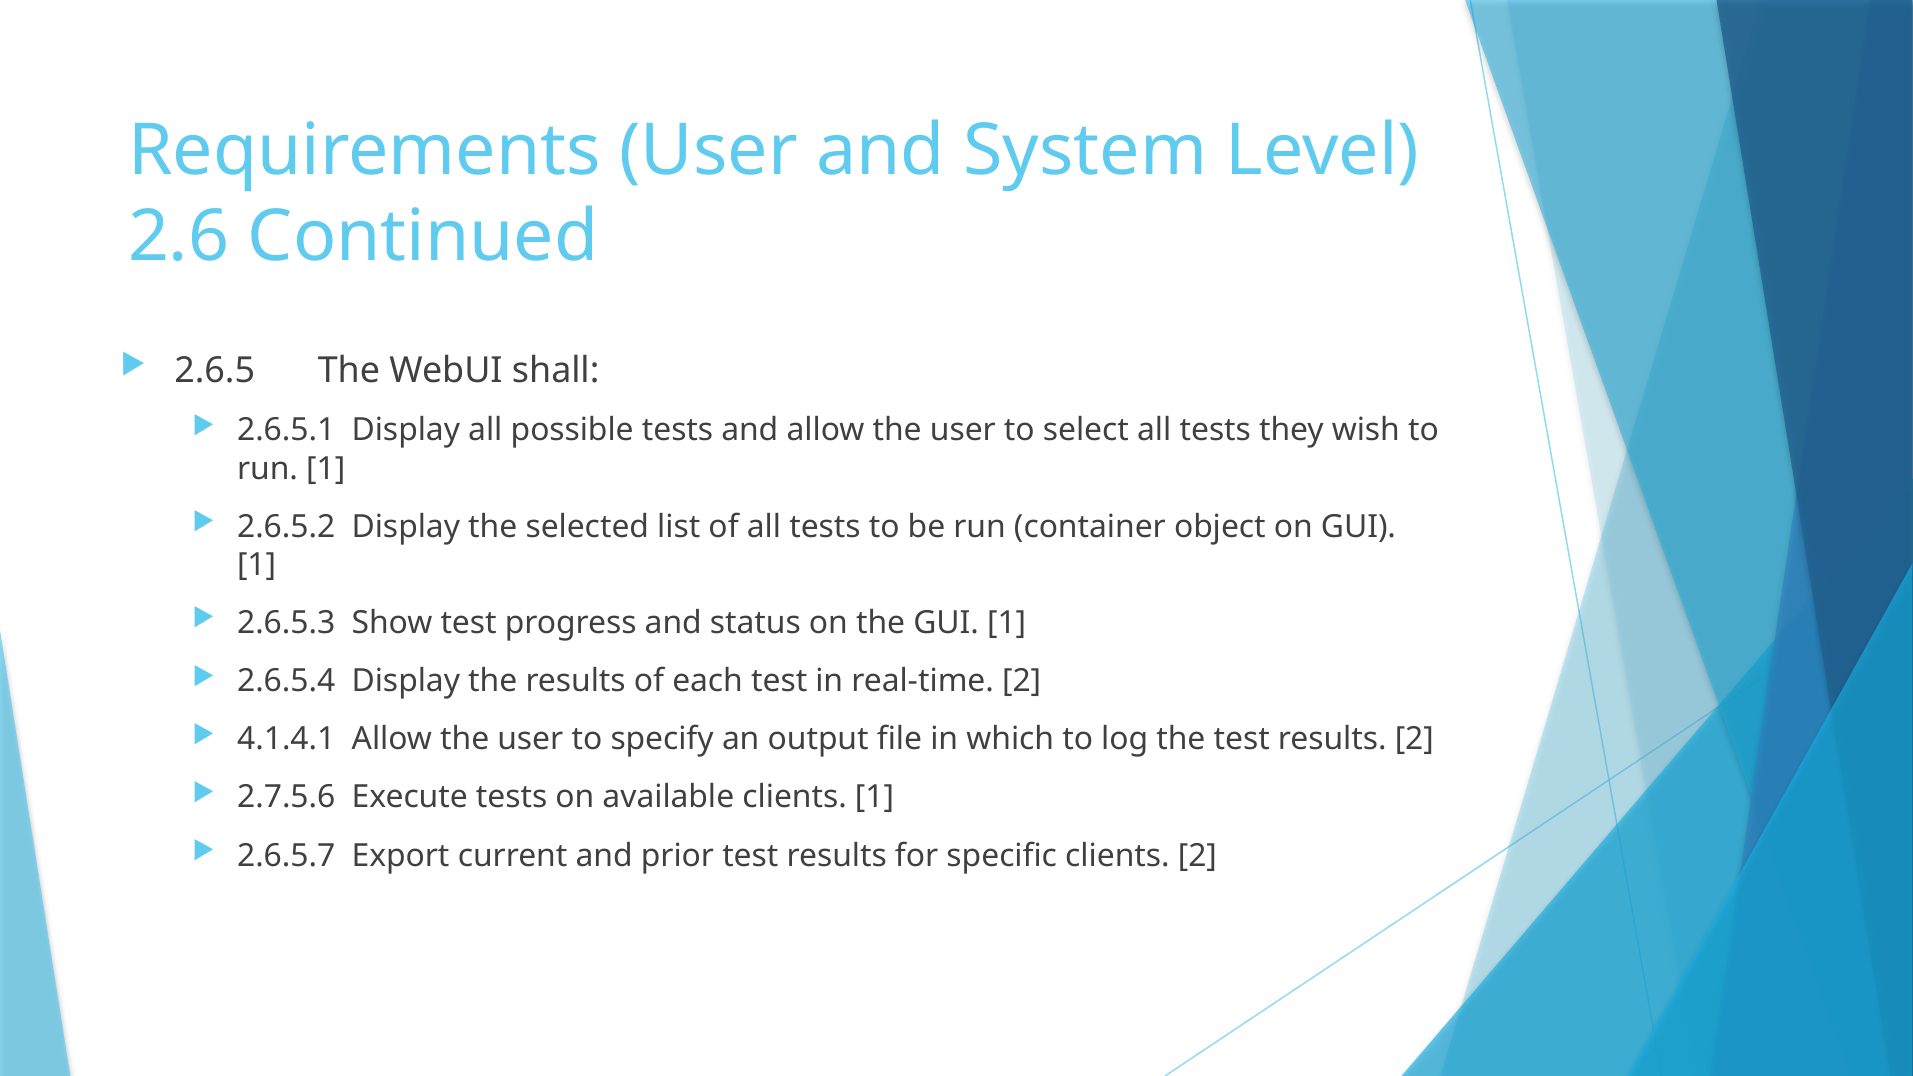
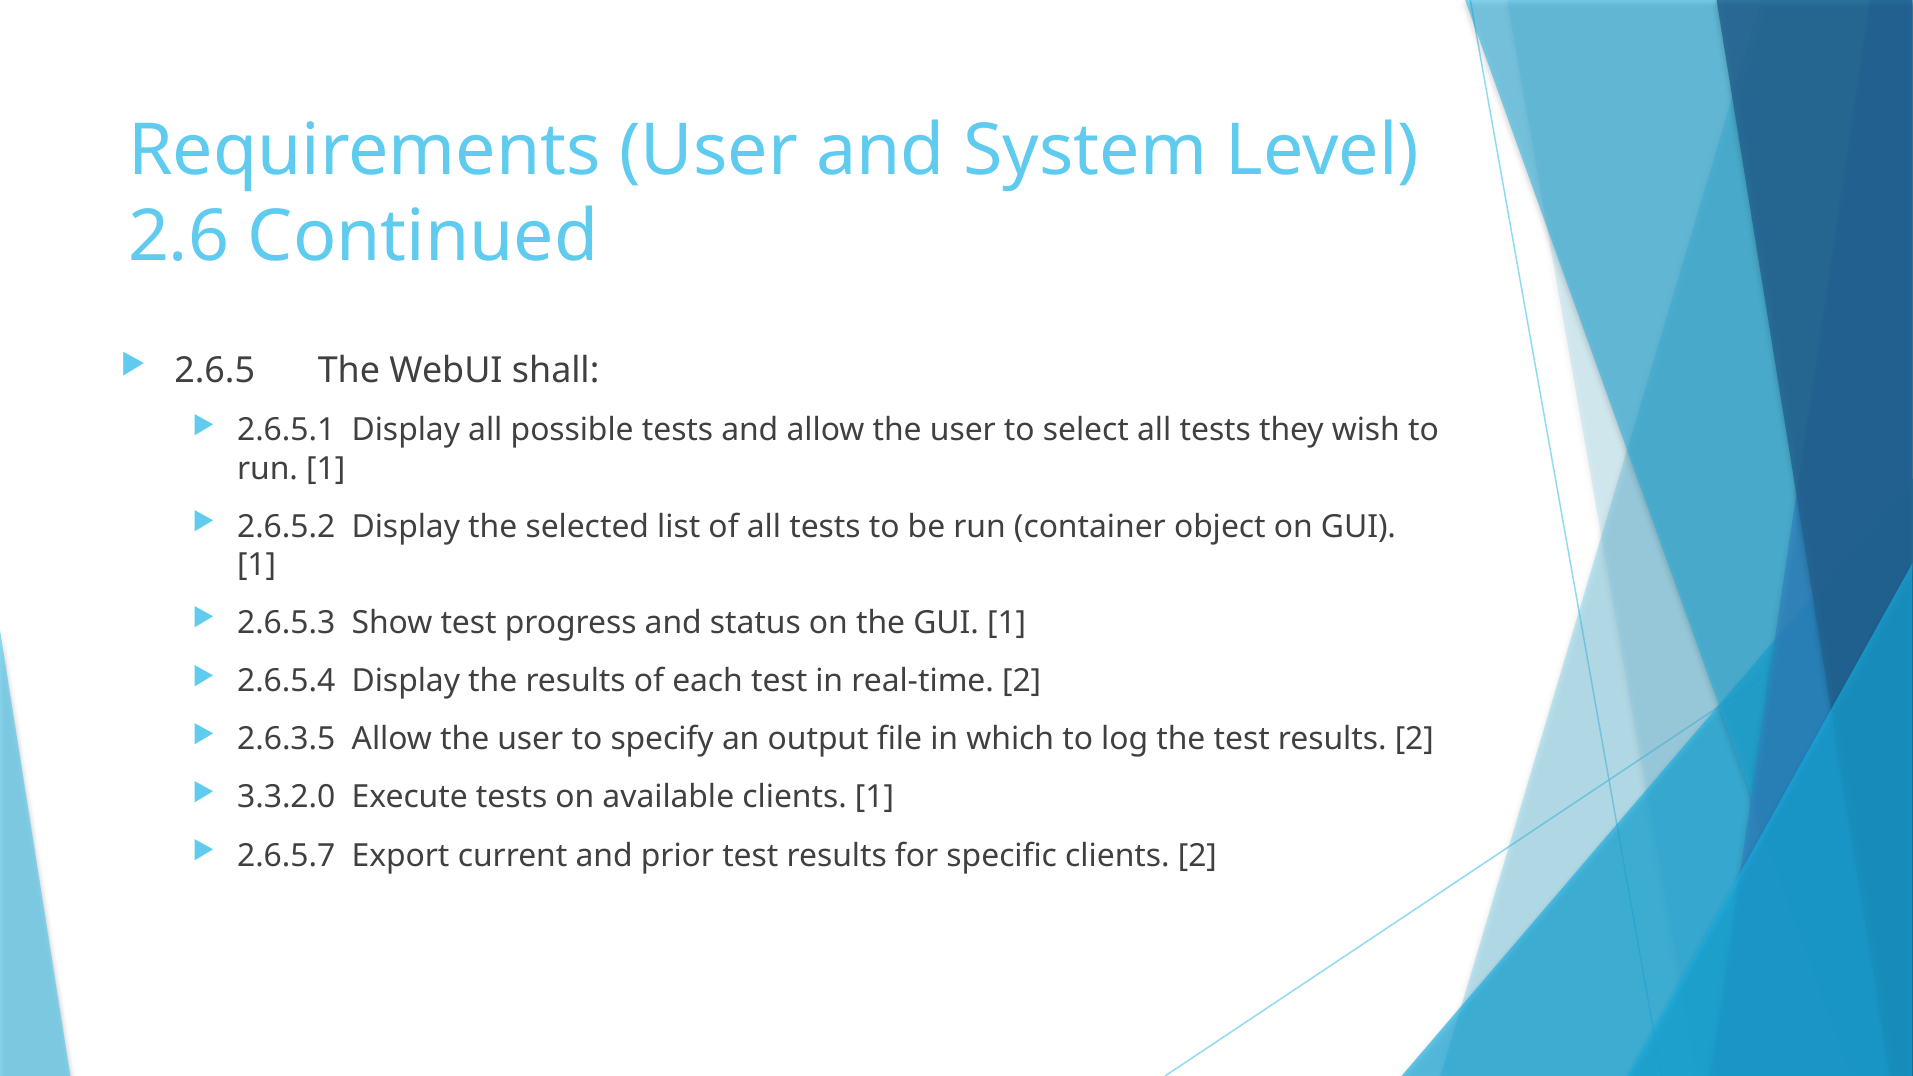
4.1.4.1: 4.1.4.1 -> 2.6.3.5 (286, 739)
2.7.5.6: 2.7.5.6 -> 3.3.2.0 (286, 797)
